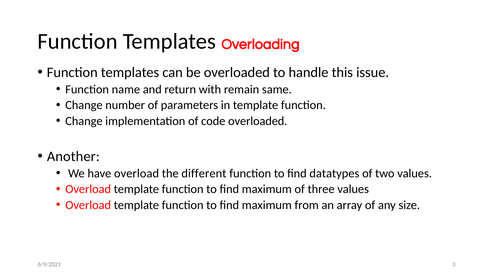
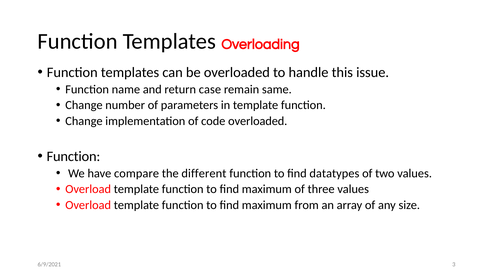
with: with -> case (210, 89)
Another: Another -> Function (73, 157)
have overload: overload -> compare (137, 173)
